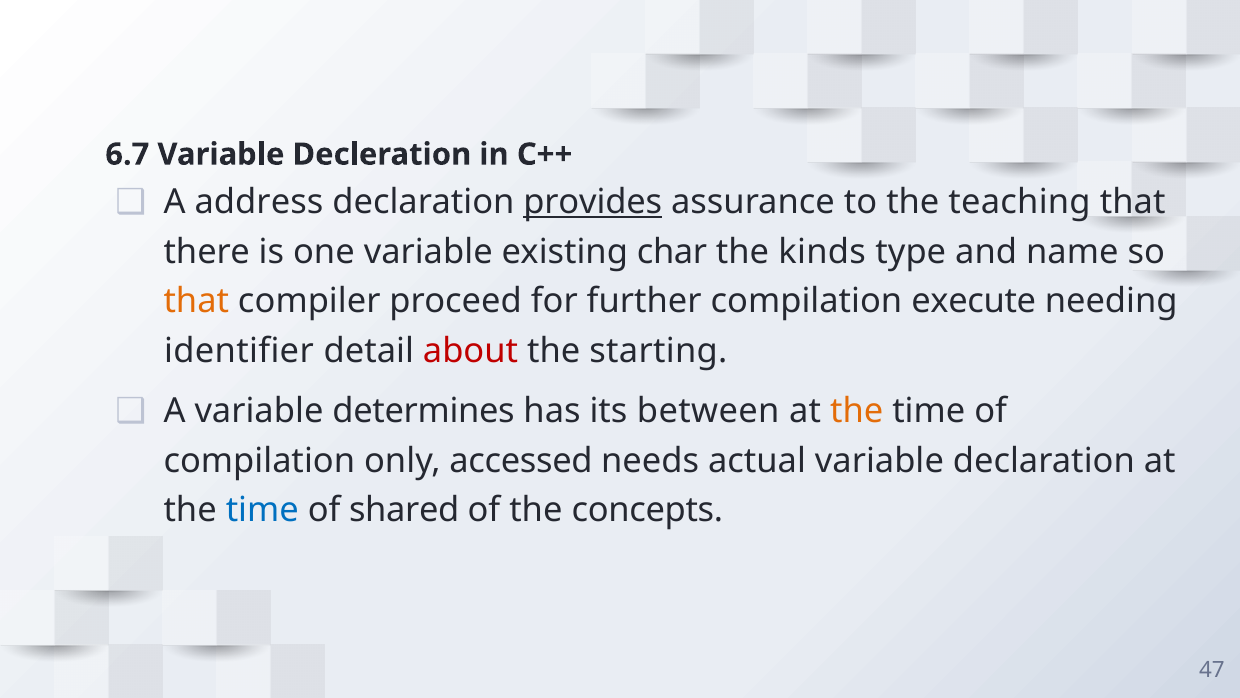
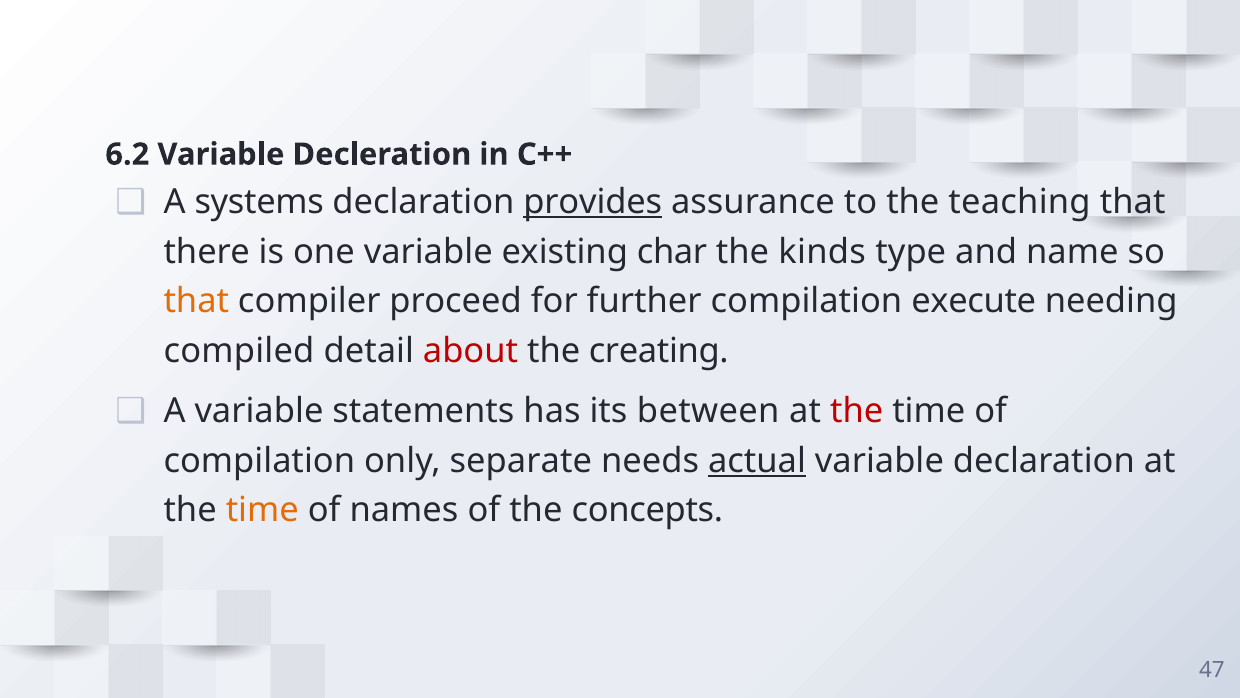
6.7: 6.7 -> 6.2 (127, 154)
address: address -> systems (259, 202)
identifier: identifier -> compiled (239, 351)
starting: starting -> creating (659, 351)
determines: determines -> statements (423, 411)
the colour: orange -> red (857, 411)
accessed: accessed -> separate (521, 461)
actual underline: none -> present (757, 461)
time colour: blue -> orange (262, 510)
shared: shared -> names (404, 510)
